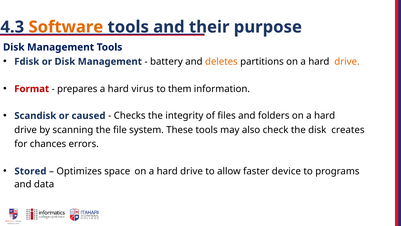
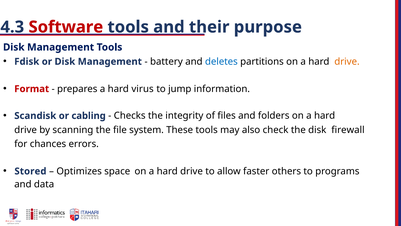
Software colour: orange -> red (66, 27)
deletes colour: orange -> blue (221, 61)
them: them -> jump (180, 89)
caused: caused -> cabling (89, 116)
creates: creates -> firewall (348, 130)
device: device -> others (286, 171)
